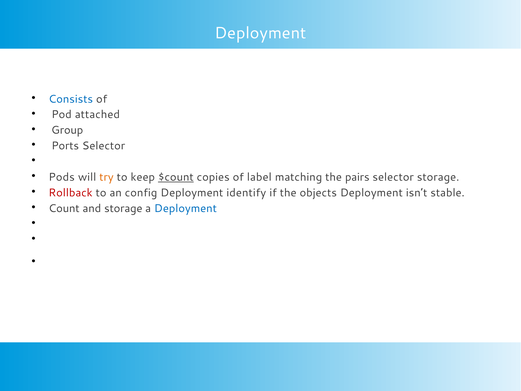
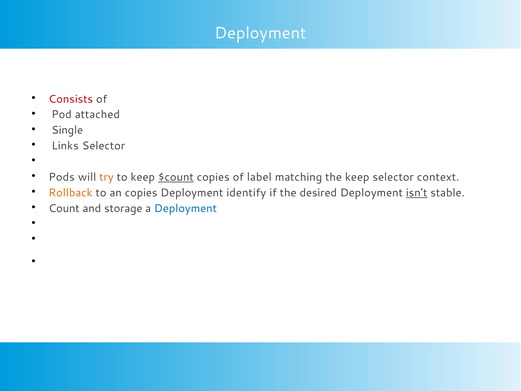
Consists colour: blue -> red (71, 99)
Group: Group -> Single (67, 130)
Ports: Ports -> Links (65, 146)
the pairs: pairs -> keep (357, 177)
selector storage: storage -> context (438, 177)
Rollback colour: red -> orange (70, 193)
an config: config -> copies (141, 193)
objects: objects -> desired (318, 193)
isn’t underline: none -> present (417, 193)
